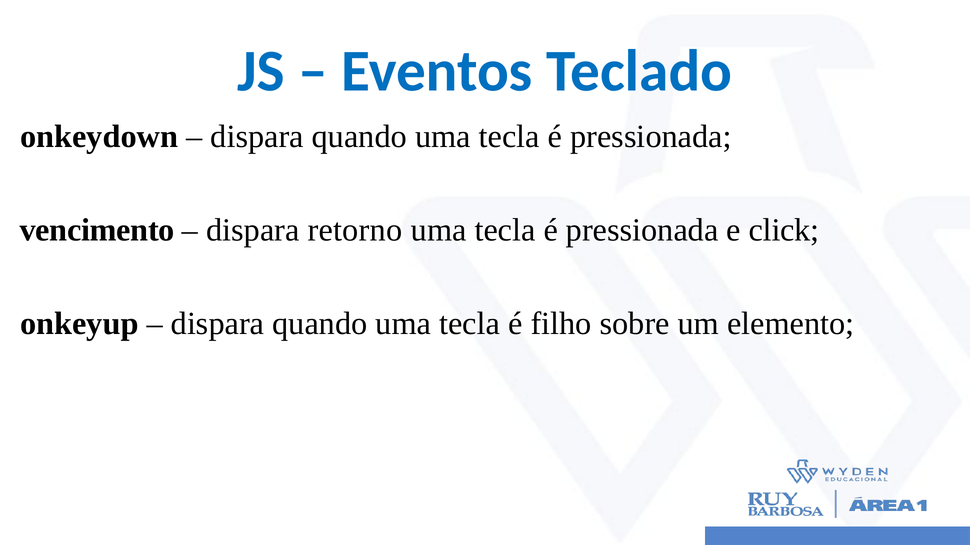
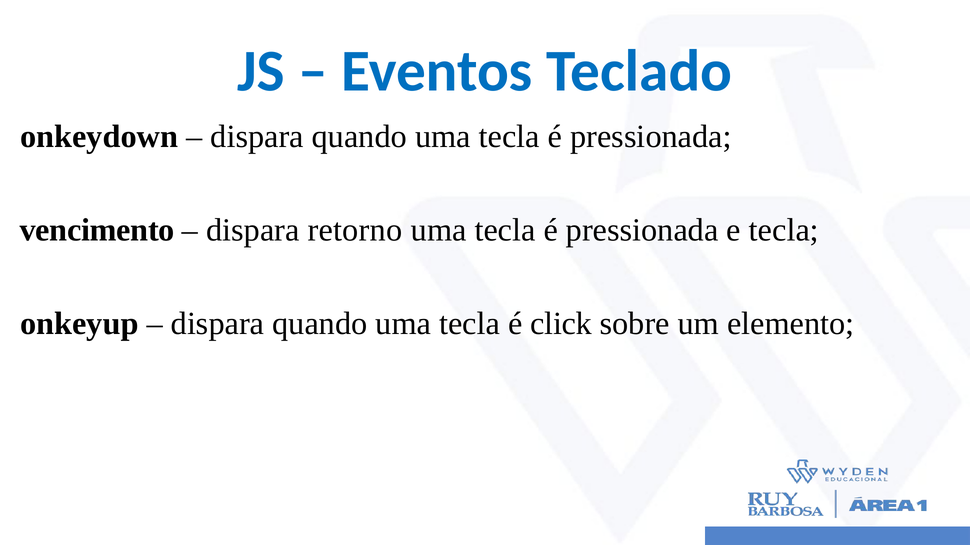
e click: click -> tecla (784, 230)
filho: filho -> click (561, 324)
